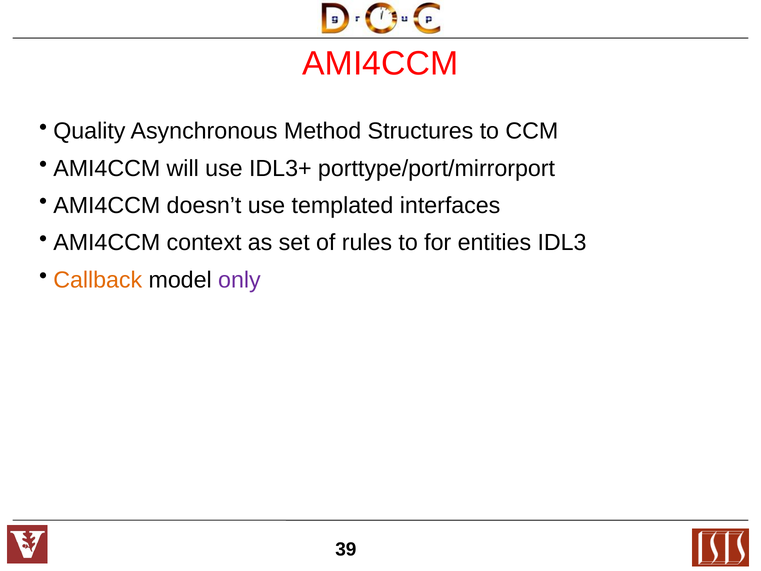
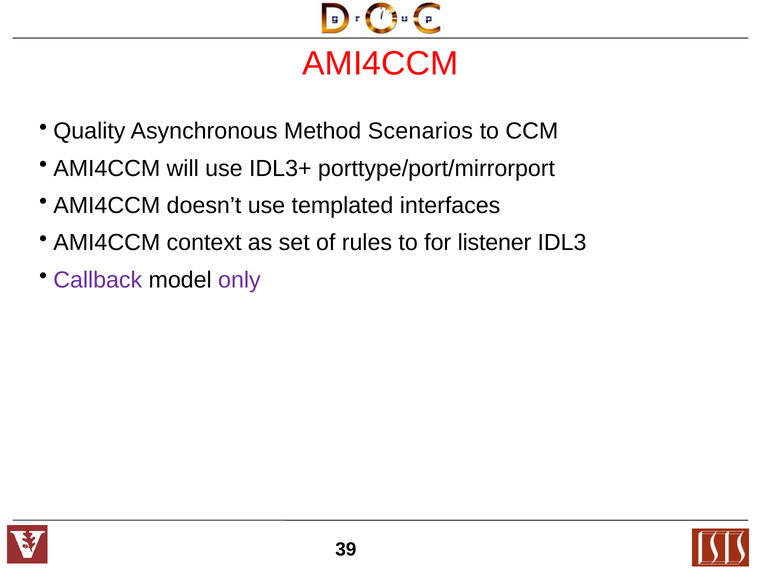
Structures: Structures -> Scenarios (420, 131)
entities: entities -> listener (494, 243)
Callback colour: orange -> purple (98, 280)
